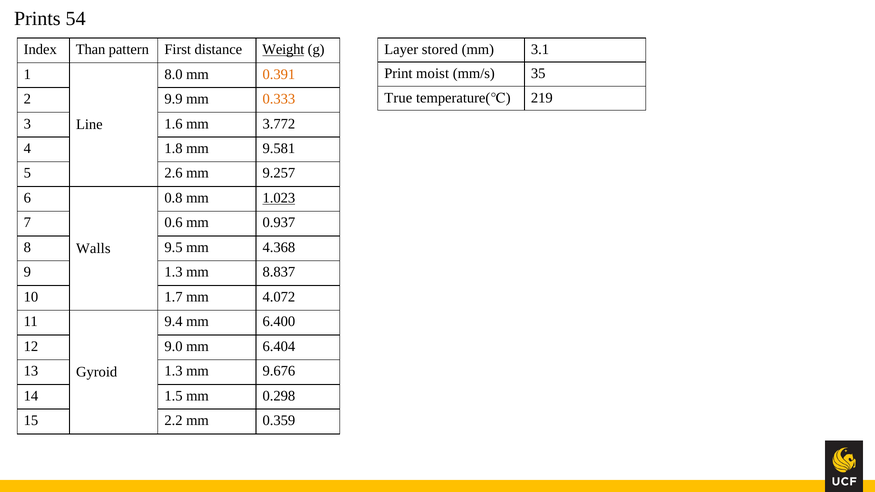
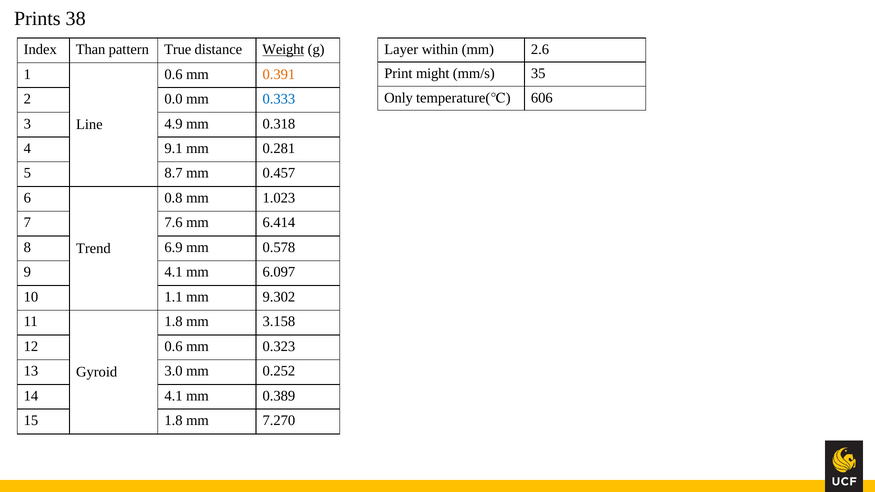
54: 54 -> 38 (76, 19)
First: First -> True (178, 49)
stored: stored -> within (440, 49)
3.1: 3.1 -> 2.6 (540, 49)
moist: moist -> might (433, 74)
8.0: 8.0 -> 0.6 (173, 74)
True: True -> Only (398, 98)
219: 219 -> 606 (542, 98)
9.9: 9.9 -> 0.0 (173, 99)
0.333 colour: orange -> blue (279, 99)
1.6: 1.6 -> 4.9 (173, 124)
3.772: 3.772 -> 0.318 (279, 124)
1.8: 1.8 -> 9.1 (173, 149)
9.581: 9.581 -> 0.281 (279, 149)
2.6: 2.6 -> 8.7 (173, 173)
9.257: 9.257 -> 0.457 (279, 173)
1.023 underline: present -> none (279, 198)
0.6: 0.6 -> 7.6 (173, 223)
0.937: 0.937 -> 6.414 (279, 223)
9.5: 9.5 -> 6.9 (173, 248)
4.368: 4.368 -> 0.578 (279, 248)
Walls: Walls -> Trend (93, 248)
9 1.3: 1.3 -> 4.1 (173, 272)
8.837: 8.837 -> 6.097 (279, 272)
1.7: 1.7 -> 1.1 (173, 297)
4.072: 4.072 -> 9.302 (279, 297)
9.4: 9.4 -> 1.8 (173, 322)
6.400: 6.400 -> 3.158 (279, 322)
12 9.0: 9.0 -> 0.6 (173, 347)
6.404: 6.404 -> 0.323 (279, 347)
13 1.3: 1.3 -> 3.0 (173, 371)
9.676: 9.676 -> 0.252 (279, 371)
14 1.5: 1.5 -> 4.1 (173, 396)
0.298: 0.298 -> 0.389 (279, 396)
15 2.2: 2.2 -> 1.8 (173, 421)
0.359: 0.359 -> 7.270 (279, 421)
